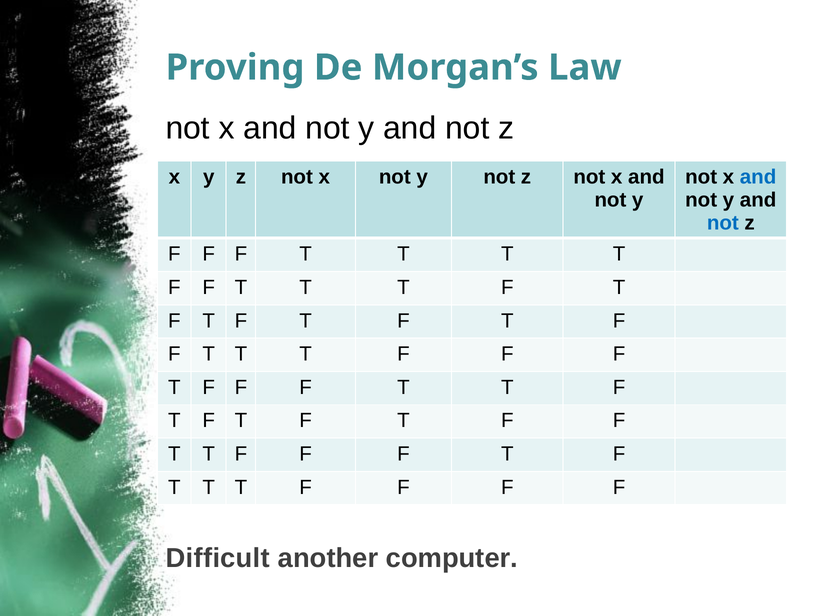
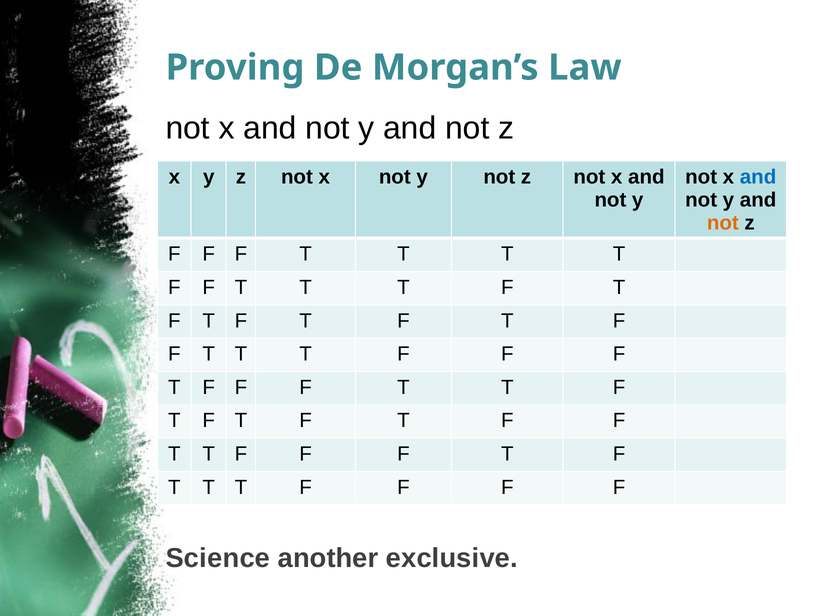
not colour: blue -> orange (723, 223)
Difficult: Difficult -> Science (218, 558)
computer: computer -> exclusive (452, 558)
